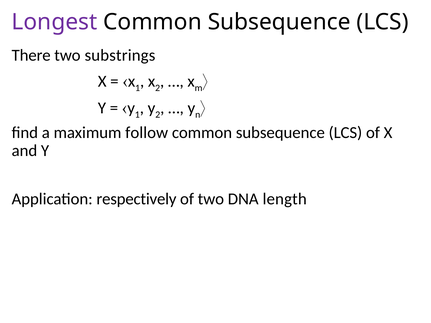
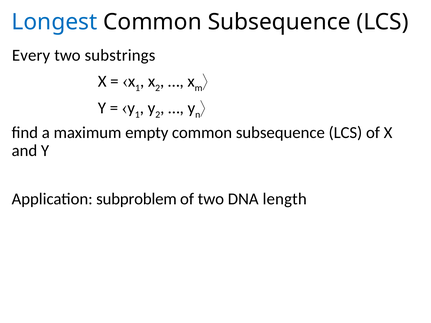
Longest colour: purple -> blue (54, 22)
There: There -> Every (31, 55)
follow: follow -> empty (147, 133)
respectively: respectively -> subproblem (136, 199)
